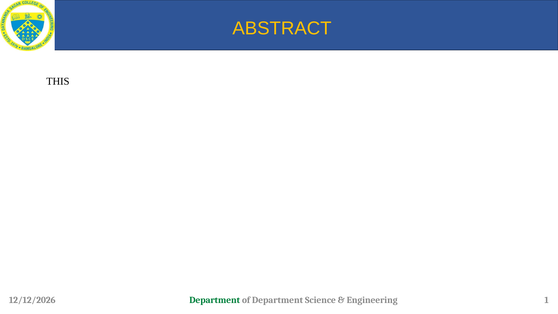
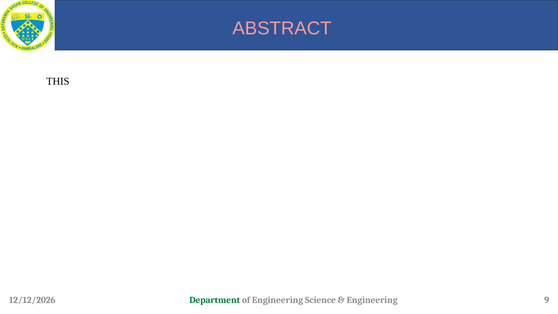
ABSTRACT colour: yellow -> pink (282, 28)
of Department: Department -> Engineering (278, 300)
1: 1 -> 9 (547, 300)
